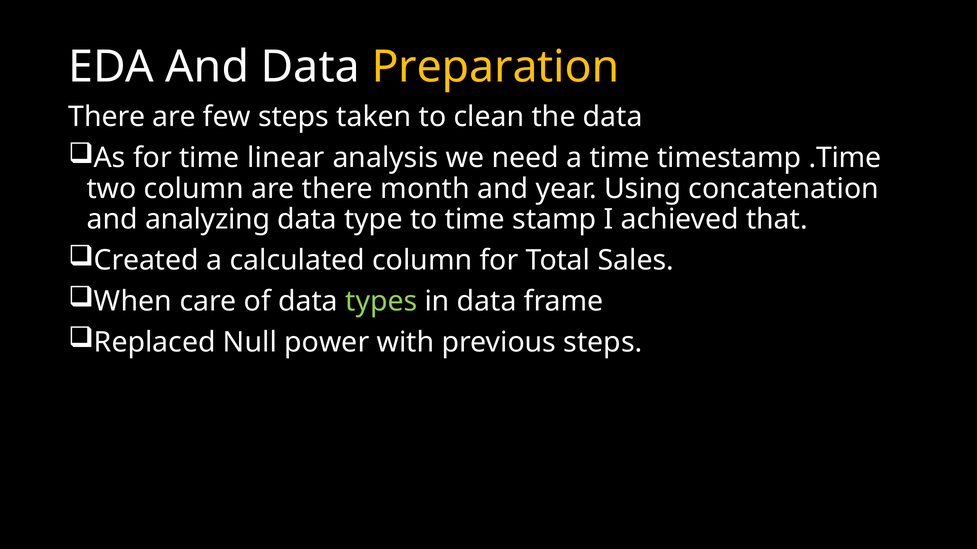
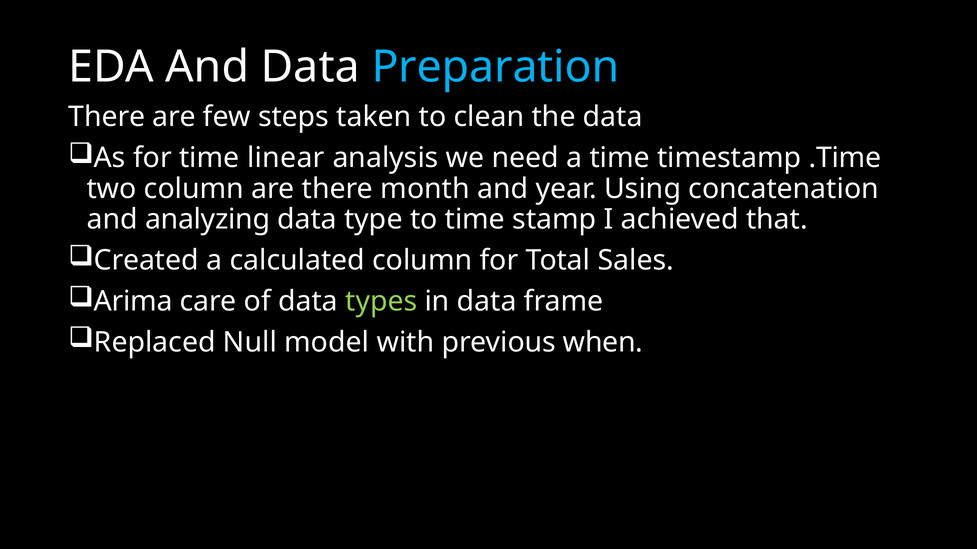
Preparation colour: yellow -> light blue (495, 67)
When: When -> Arima (133, 302)
power: power -> model (327, 343)
previous steps: steps -> when (603, 343)
